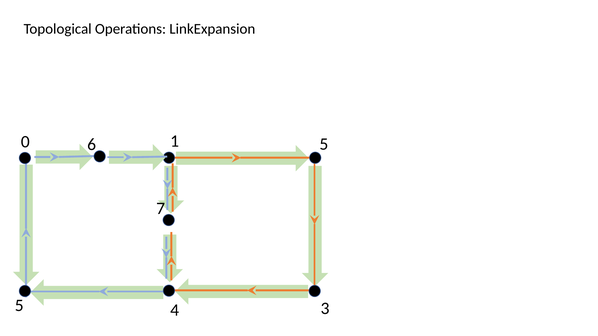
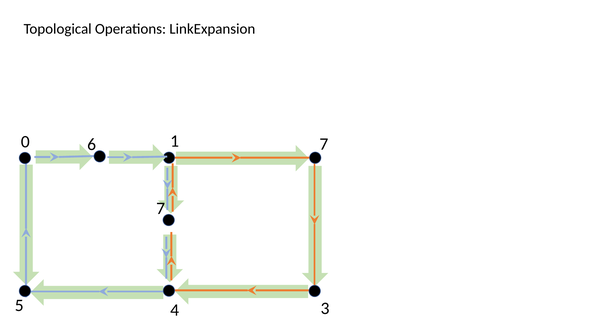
1 5: 5 -> 7 (324, 144)
